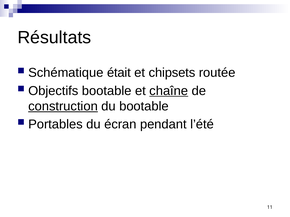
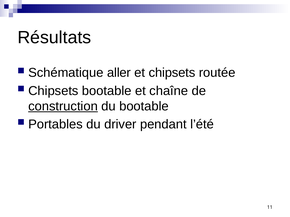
était: était -> aller (119, 73)
Objectifs: Objectifs -> Chipsets (53, 91)
chaîne underline: present -> none (169, 91)
écran: écran -> driver (120, 124)
